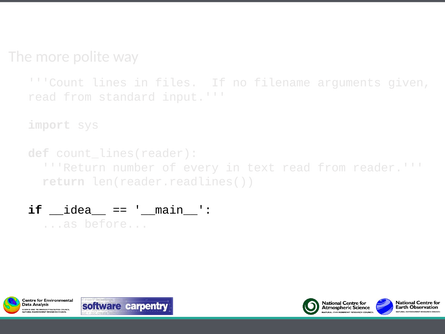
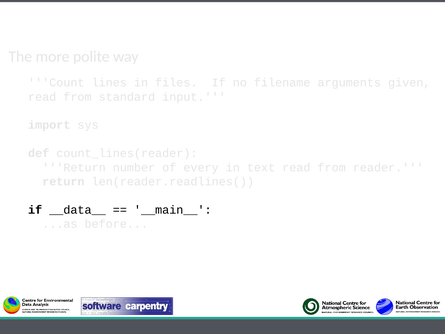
__idea__: __idea__ -> __data__ (77, 210)
